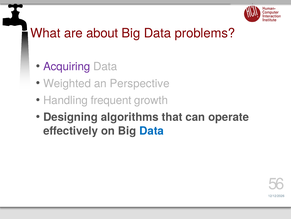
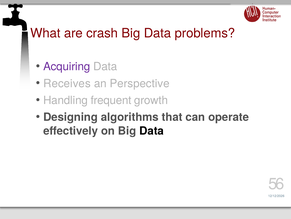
about: about -> crash (102, 33)
Weighted: Weighted -> Receives (67, 83)
Data colour: blue -> black (152, 130)
